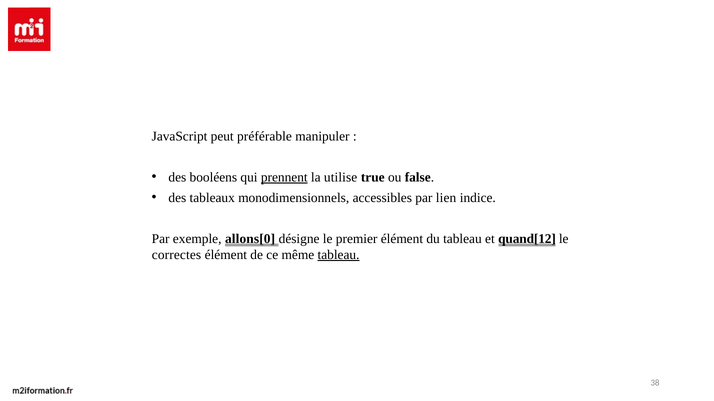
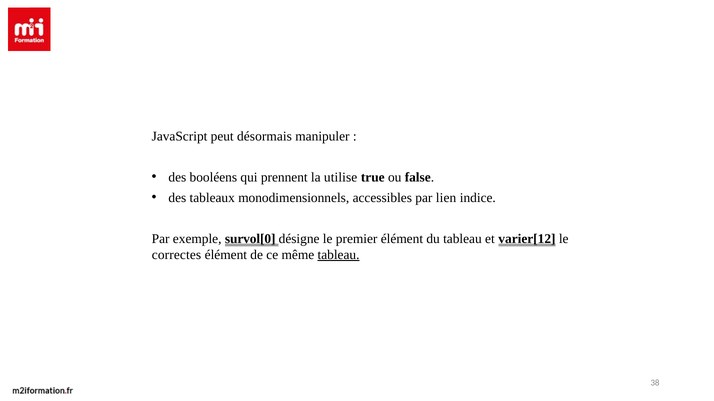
préférable: préférable -> désormais (264, 136)
prennent underline: present -> none (284, 178)
allons[0: allons[0 -> survol[0 (250, 239)
quand[12: quand[12 -> varier[12 (527, 239)
